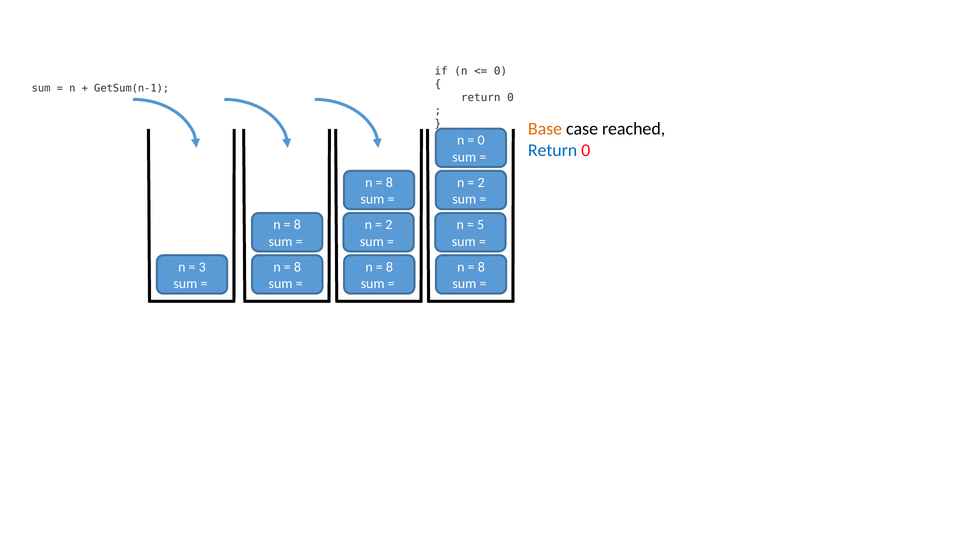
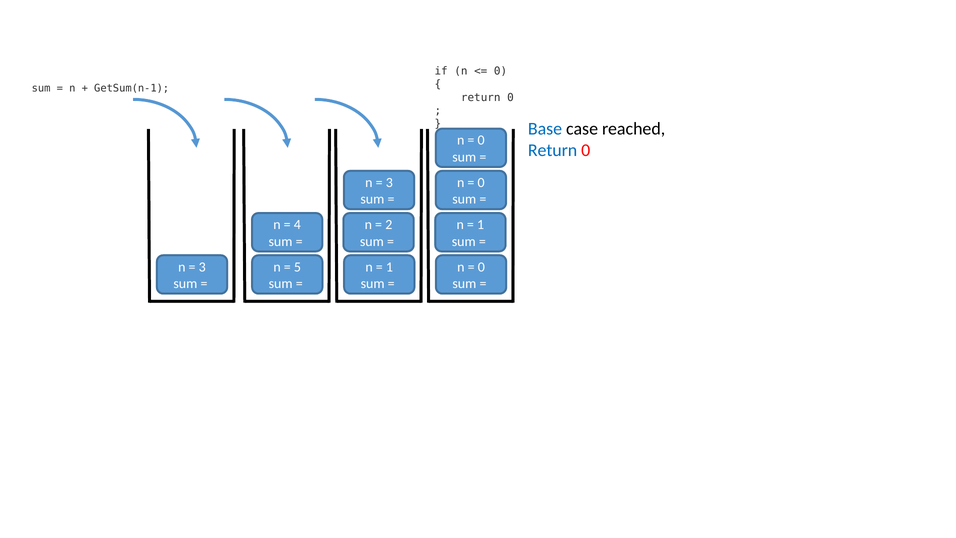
Base colour: orange -> blue (545, 129)
8: 8 -> 3 (389, 182)
2: 2 -> 0 (481, 182)
8: 8 -> 4 (297, 225)
5: 5 -> 1 (481, 225)
8: 8 -> 5 (297, 267)
8: 8 -> 1 (389, 267)
8: 8 -> 0 (481, 267)
